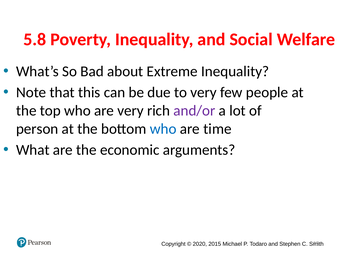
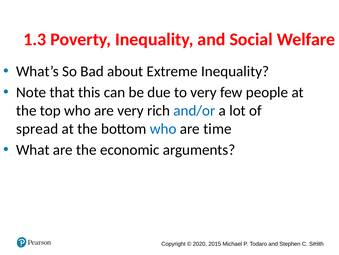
5.8: 5.8 -> 1.3 (35, 39)
and/or colour: purple -> blue (194, 110)
person: person -> spread (37, 128)
